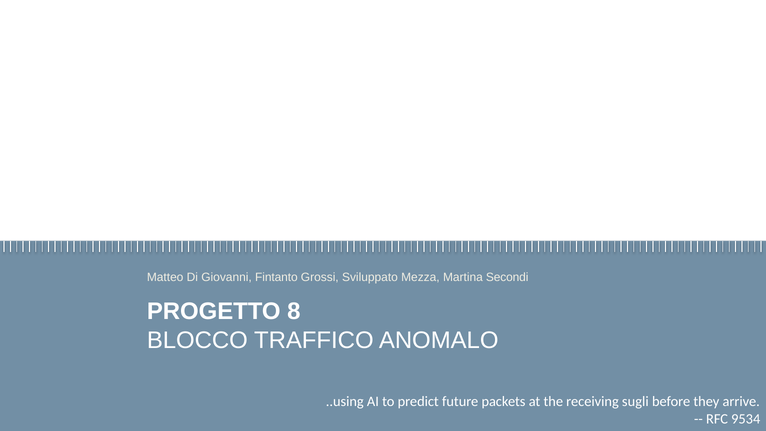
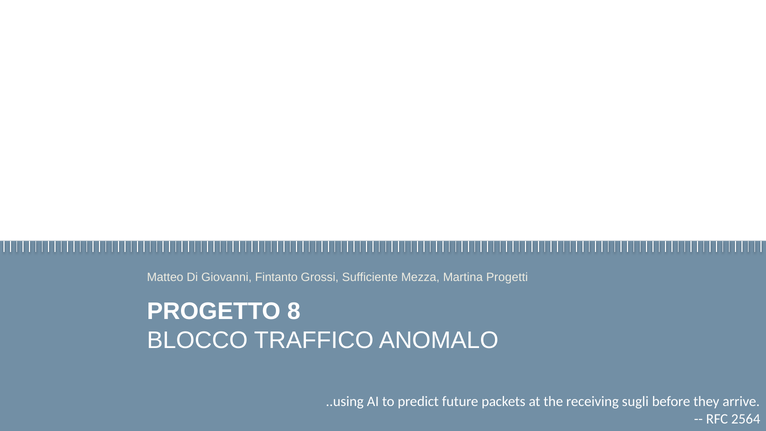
Sviluppato: Sviluppato -> Sufficiente (370, 277)
Secondi: Secondi -> Progetti (507, 277)
9534: 9534 -> 2564 (746, 419)
